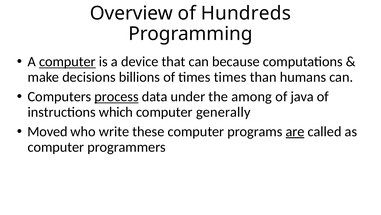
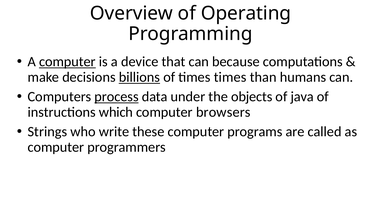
Hundreds: Hundreds -> Operating (246, 13)
billions underline: none -> present (139, 77)
among: among -> objects (252, 96)
generally: generally -> browsers (223, 112)
Moved: Moved -> Strings (47, 131)
are underline: present -> none (295, 131)
